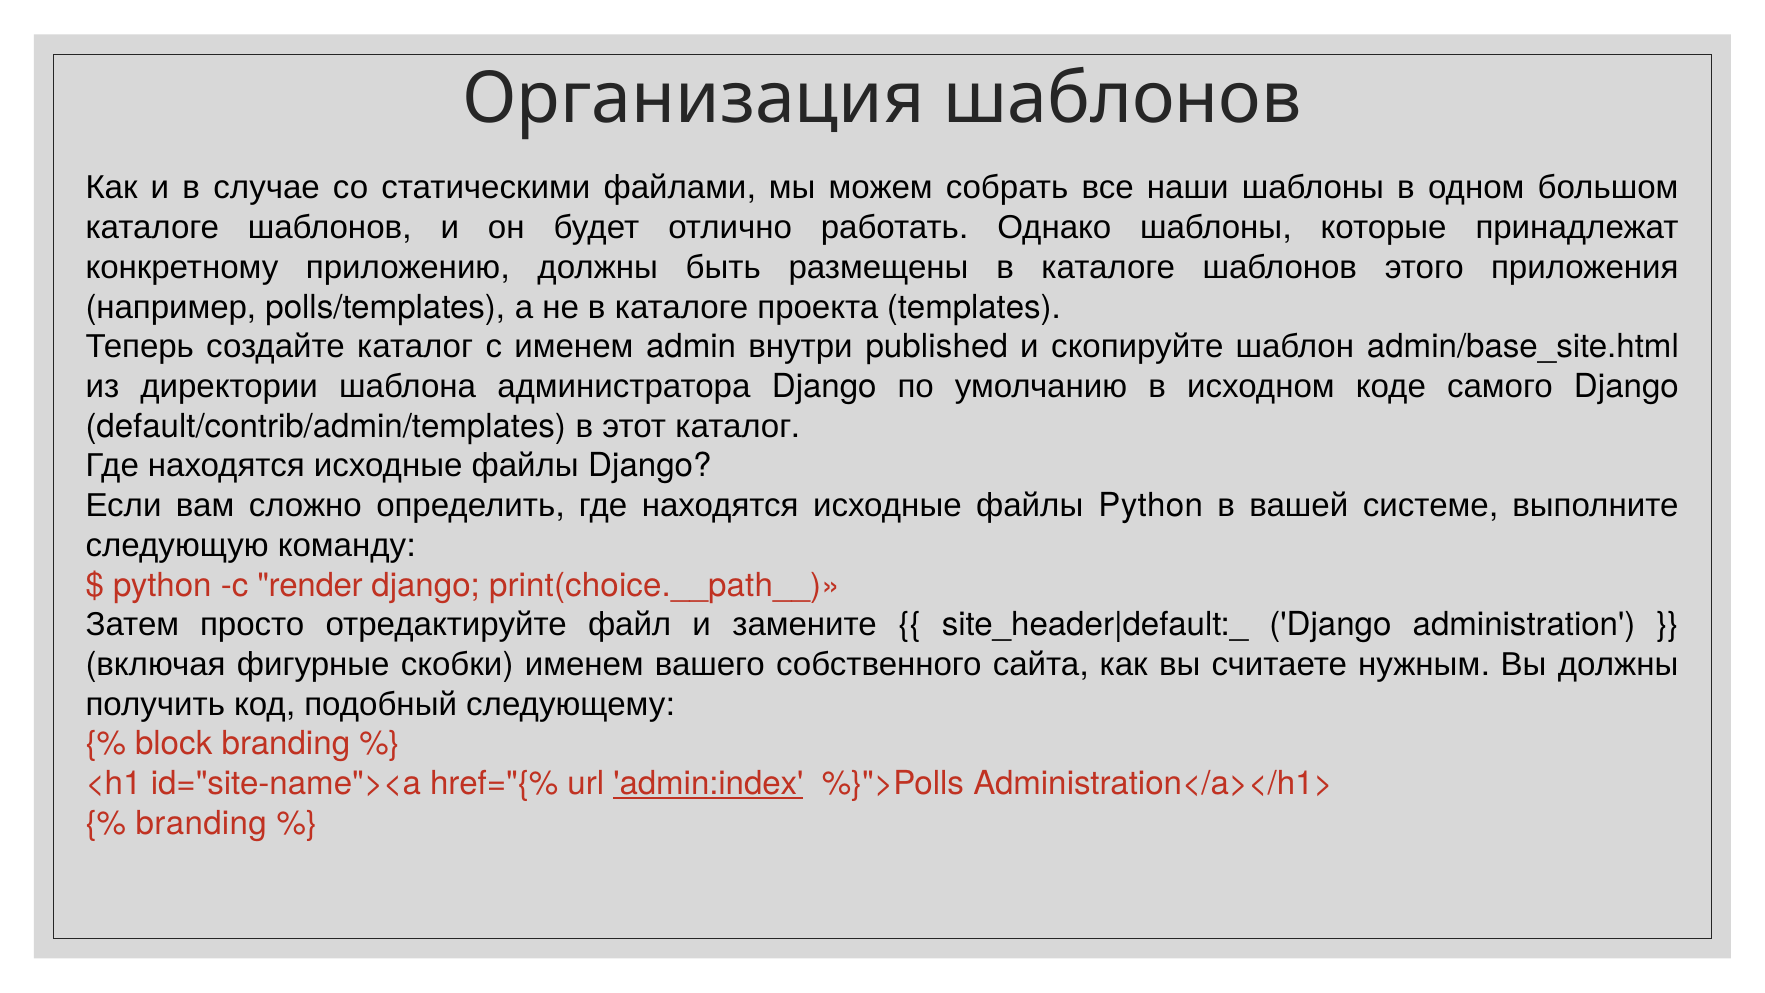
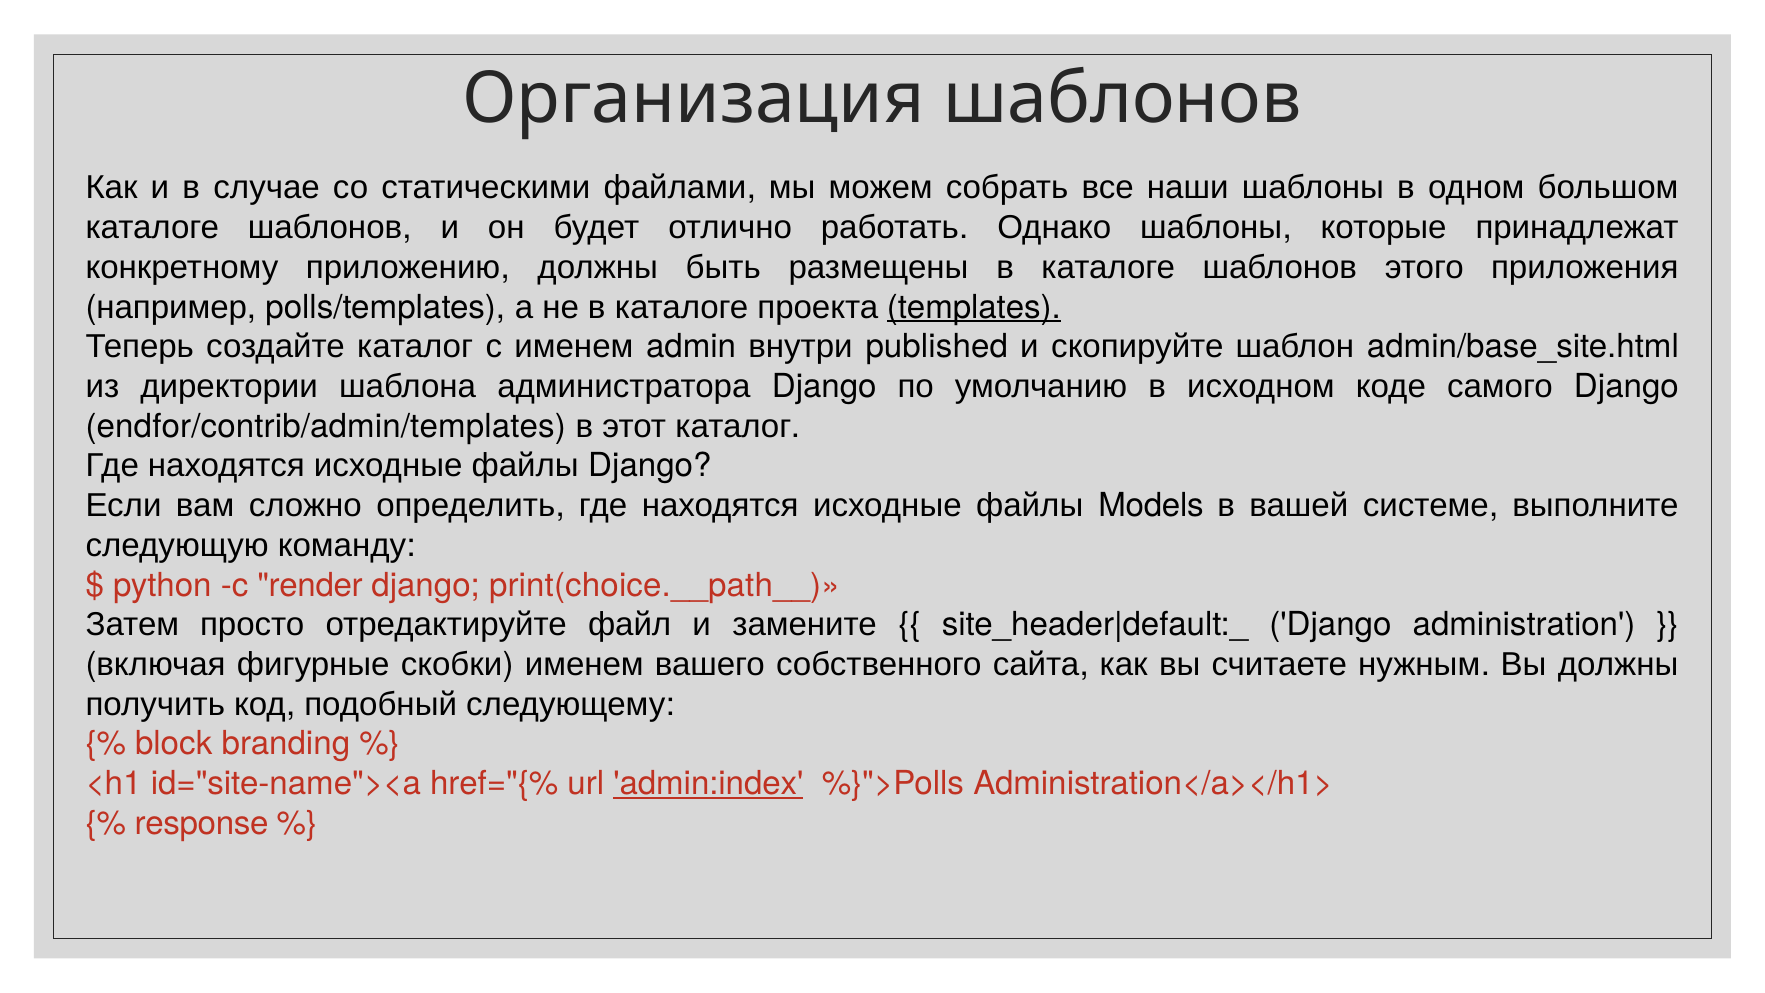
templates underline: none -> present (974, 307)
default/contrib/admin/templates: default/contrib/admin/templates -> endfor/contrib/admin/templates (326, 426)
Python: Python -> Models (1151, 506)
branding: branding -> response (202, 823)
